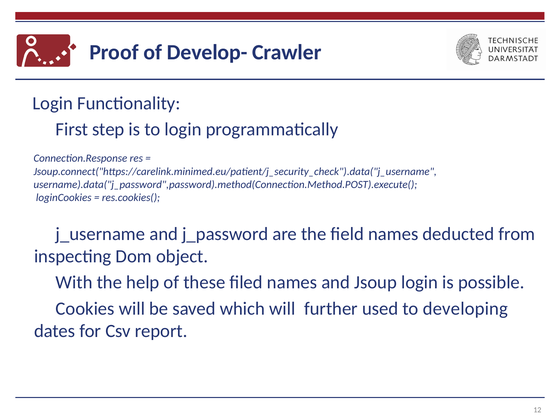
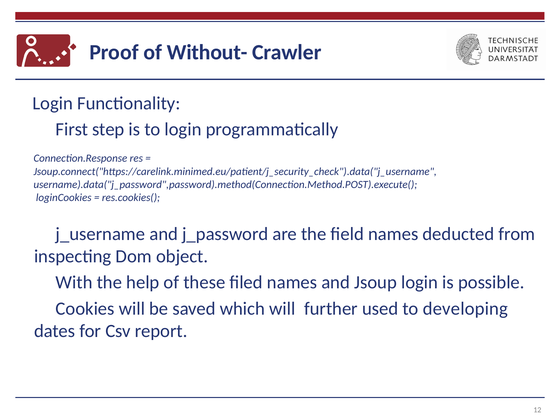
Develop-: Develop- -> Without- (207, 52)
